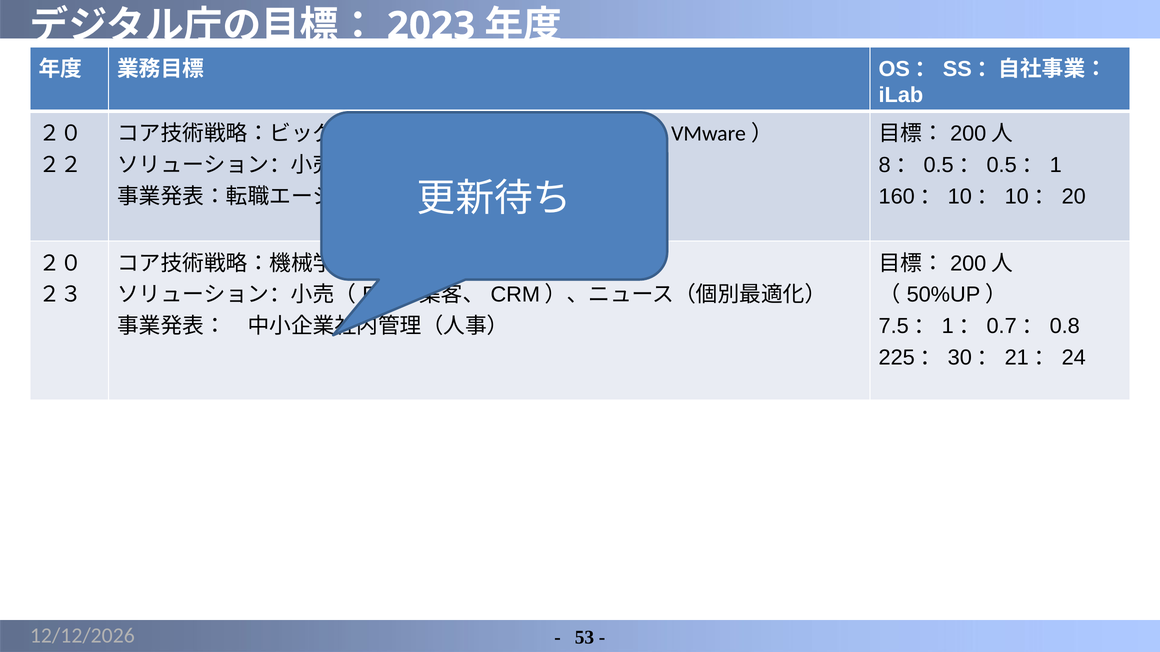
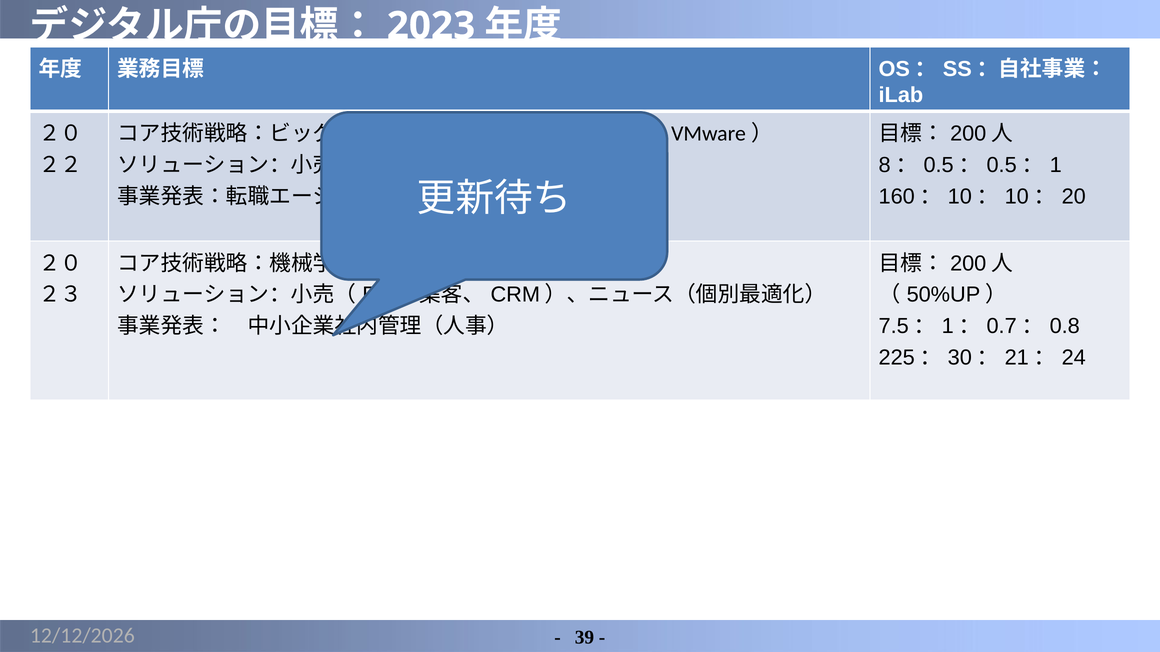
53: 53 -> 39 (584, 638)
